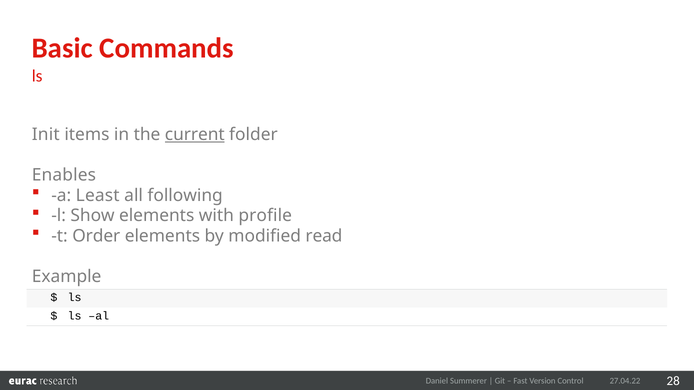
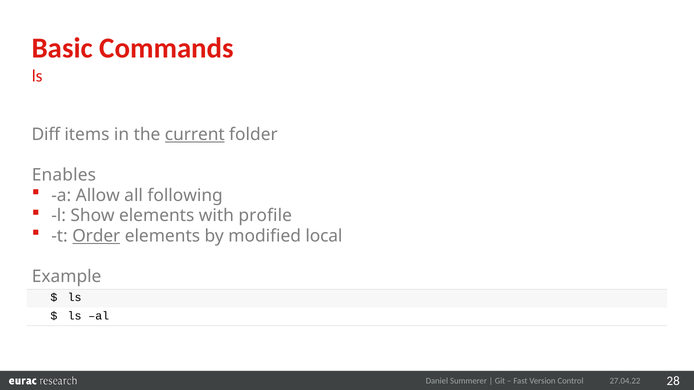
Init: Init -> Diff (46, 135)
Least: Least -> Allow (98, 196)
Order underline: none -> present (96, 236)
read: read -> local (324, 236)
